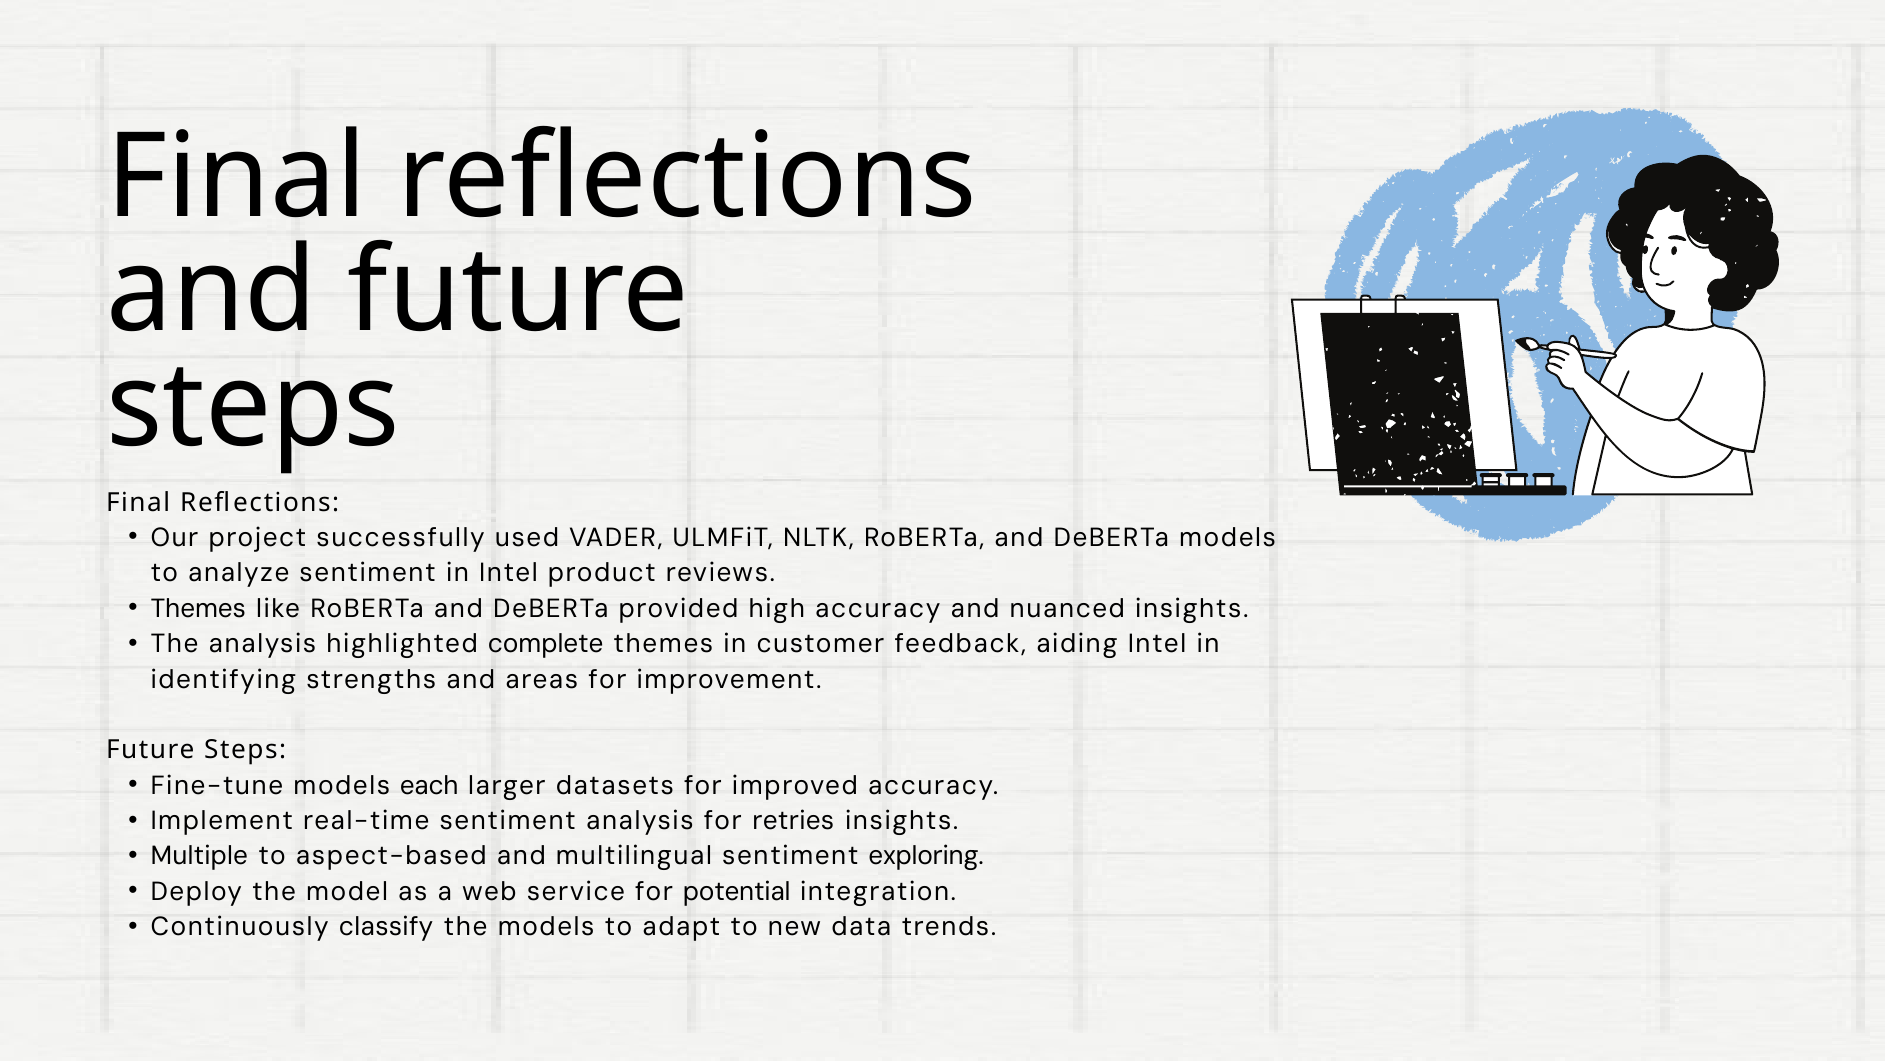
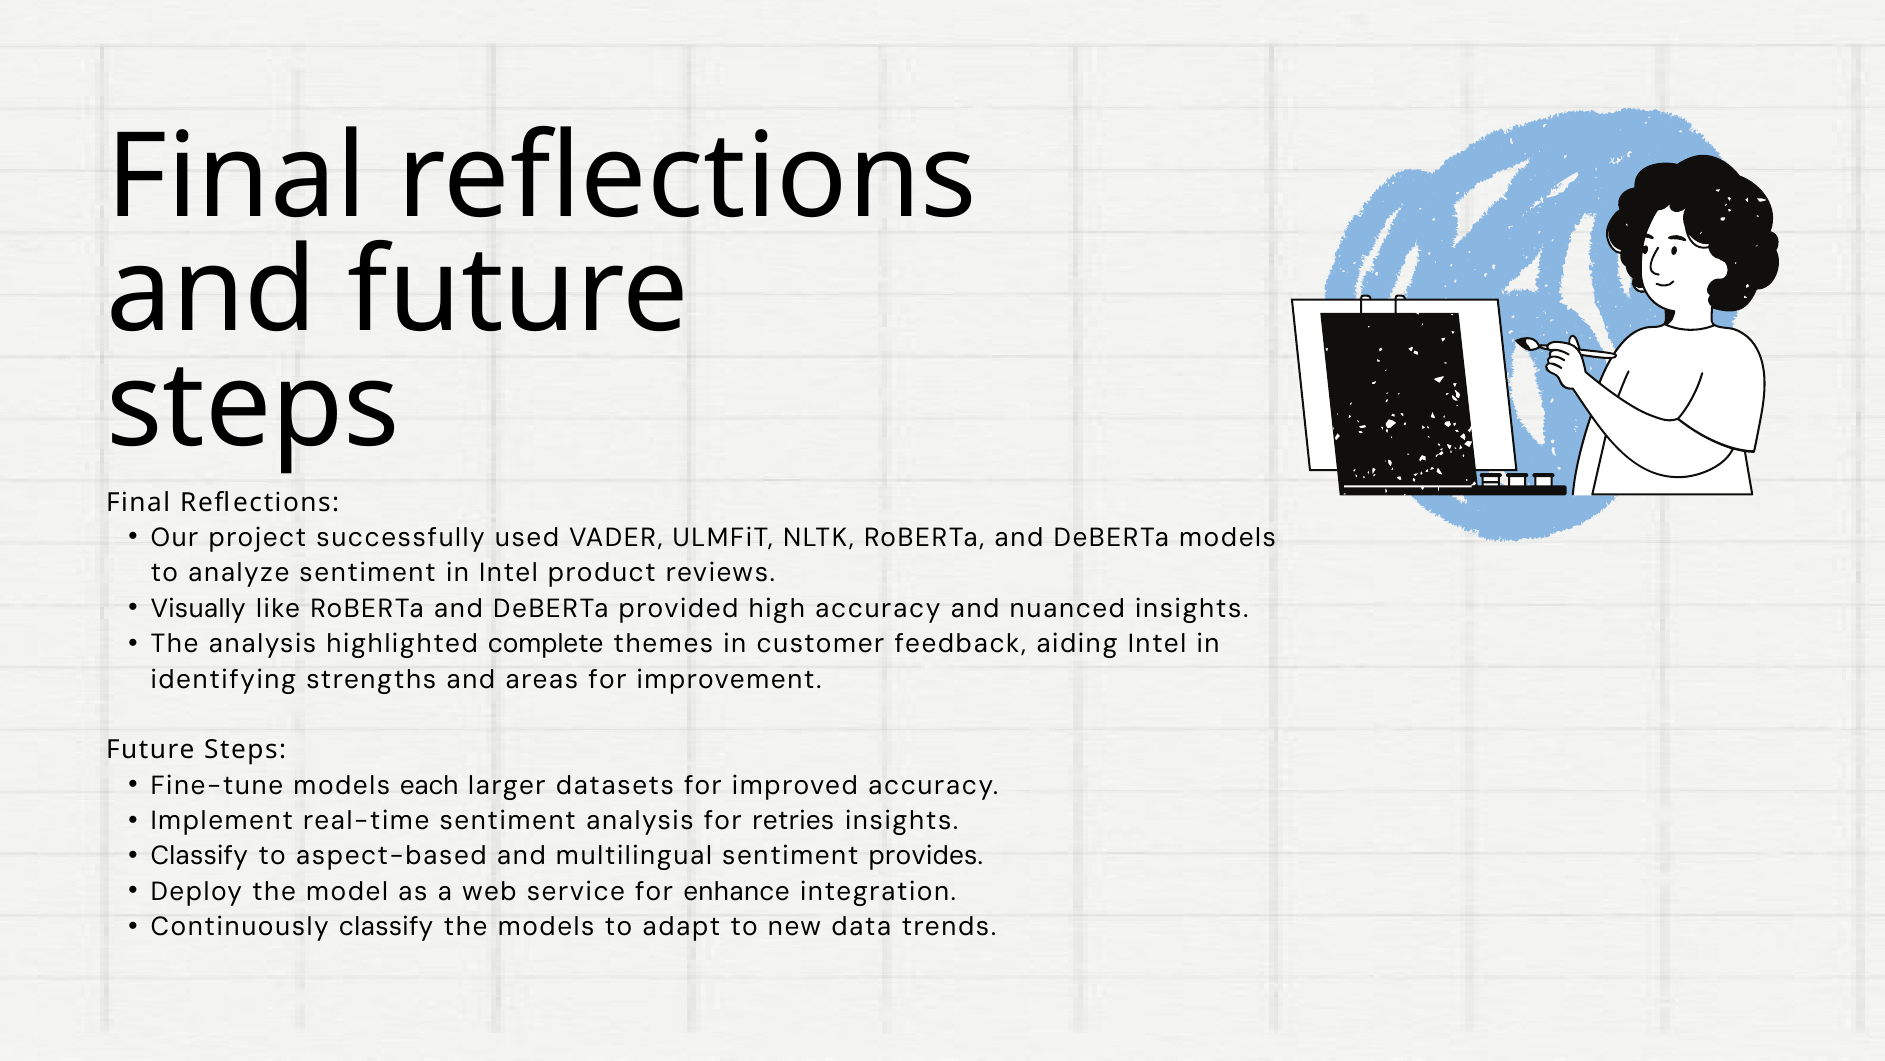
Themes: Themes -> Visually (198, 608)
Multiple: Multiple -> Classify (199, 856)
exploring: exploring -> provides (926, 856)
potential: potential -> enhance (736, 891)
